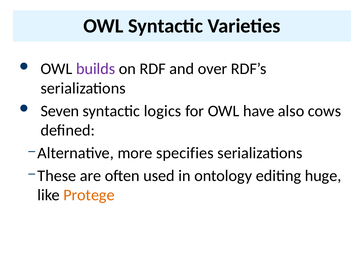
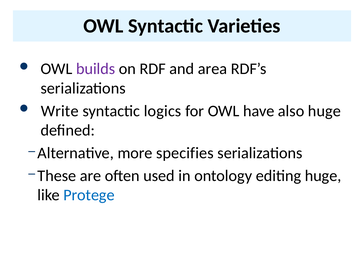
over: over -> area (212, 69)
Seven: Seven -> Write (60, 111)
also cows: cows -> huge (324, 111)
Protege colour: orange -> blue (89, 195)
